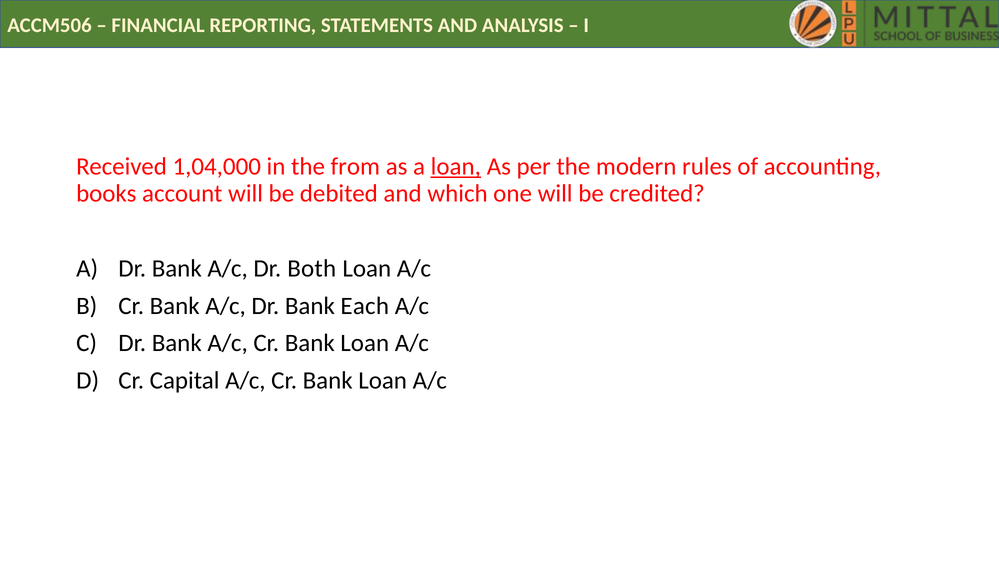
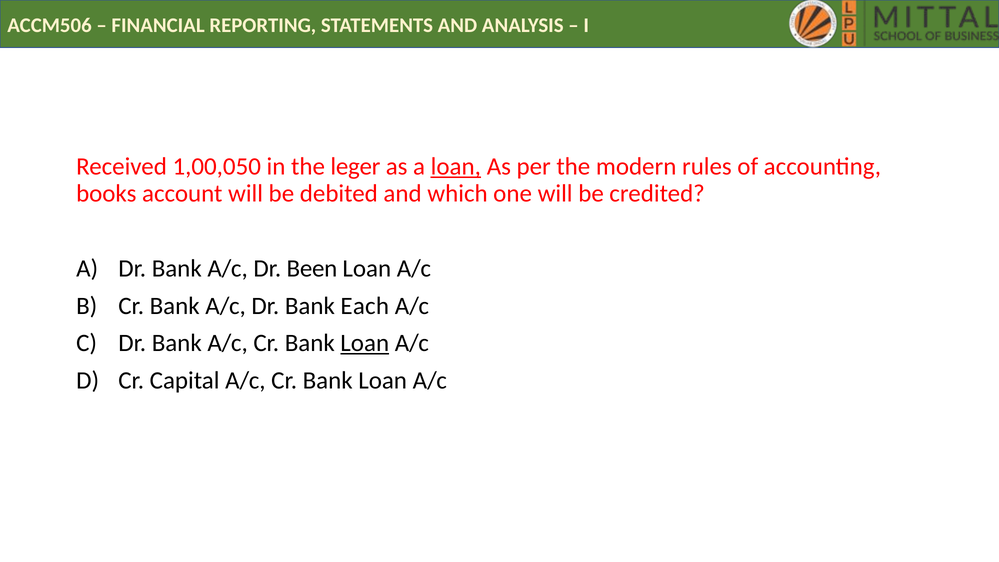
1,04,000: 1,04,000 -> 1,00,050 (217, 167)
from: from -> leger (355, 167)
Both: Both -> Been (312, 268)
Loan underline: none -> present (365, 343)
